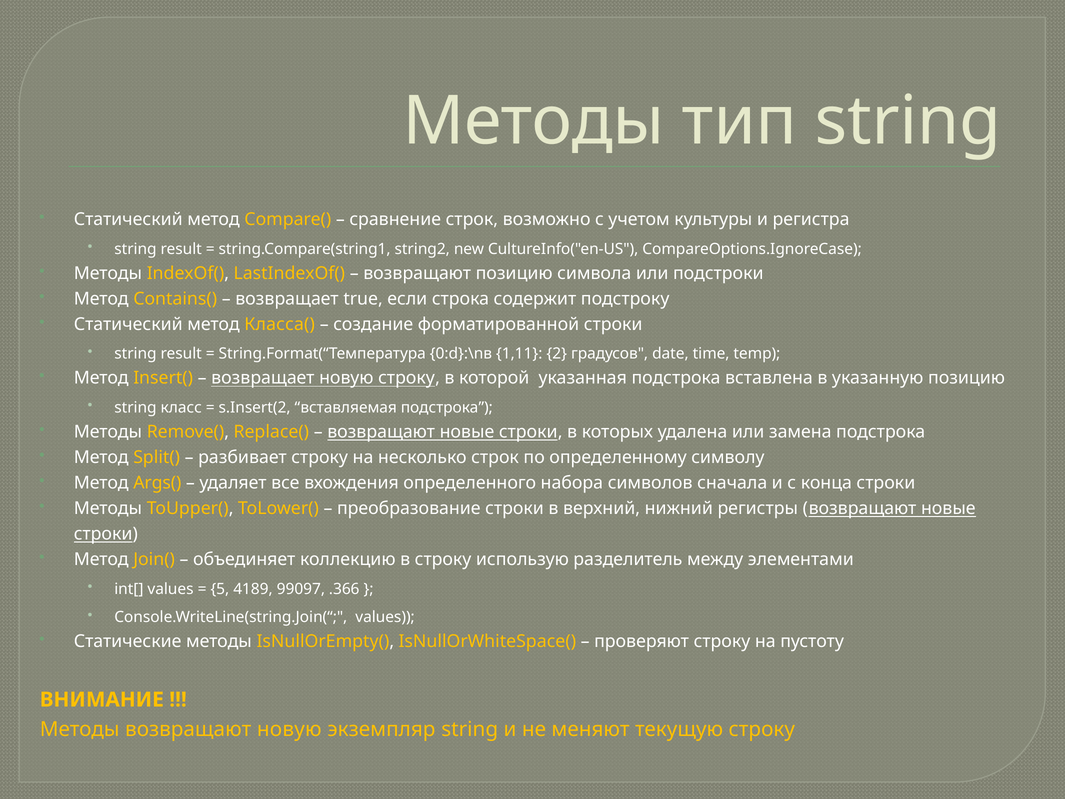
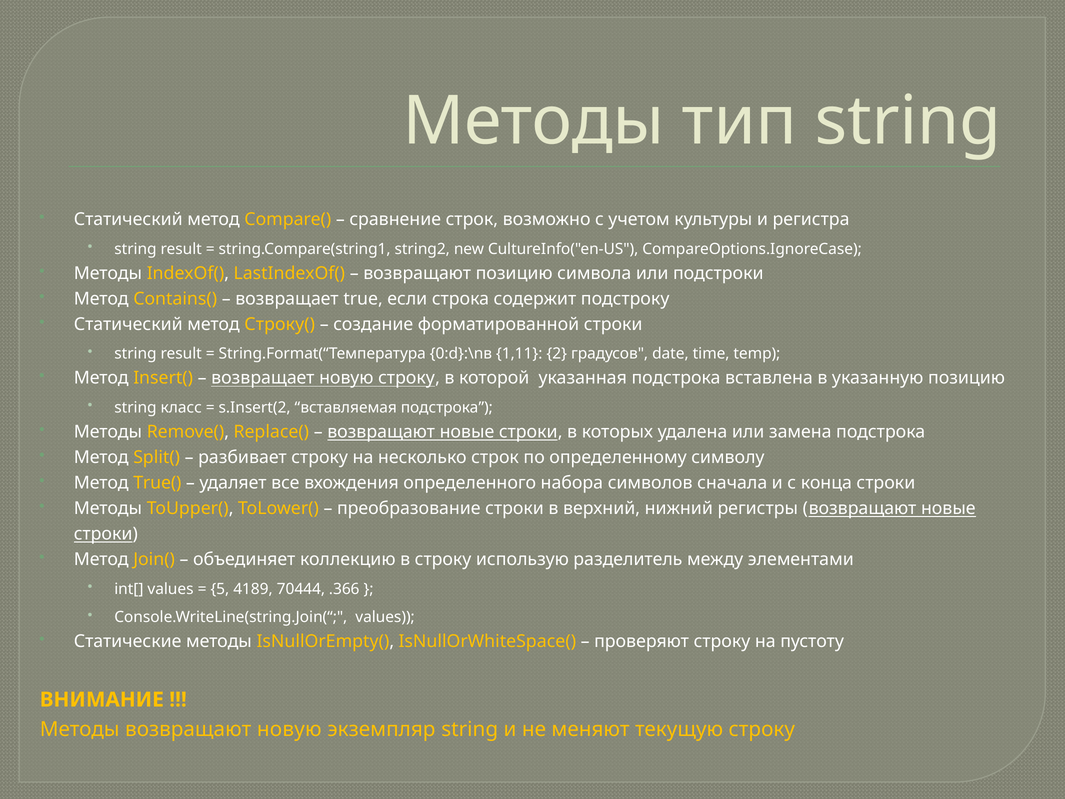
Класса(: Класса( -> Строку( (280, 324)
Args(: Args( -> True( (157, 483)
99097: 99097 -> 70444 (301, 589)
